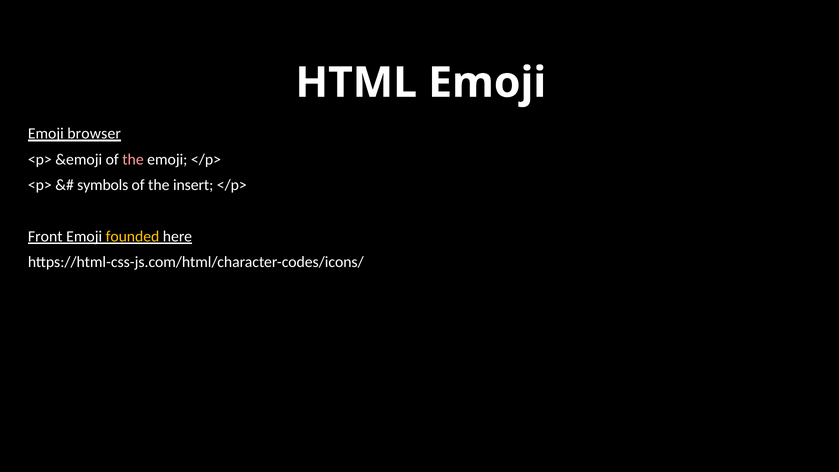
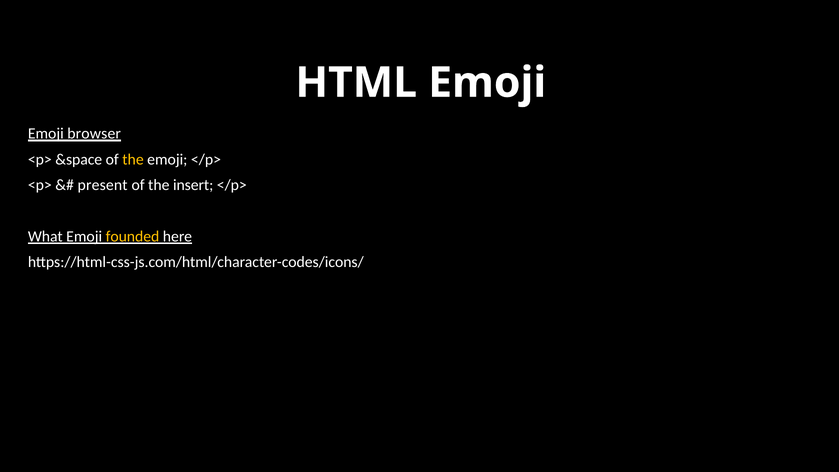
&emoji: &emoji -> &space (79, 159)
the colour: pink -> yellow (133, 159)
symbols: symbols -> present (103, 185)
Front: Front -> What (45, 237)
